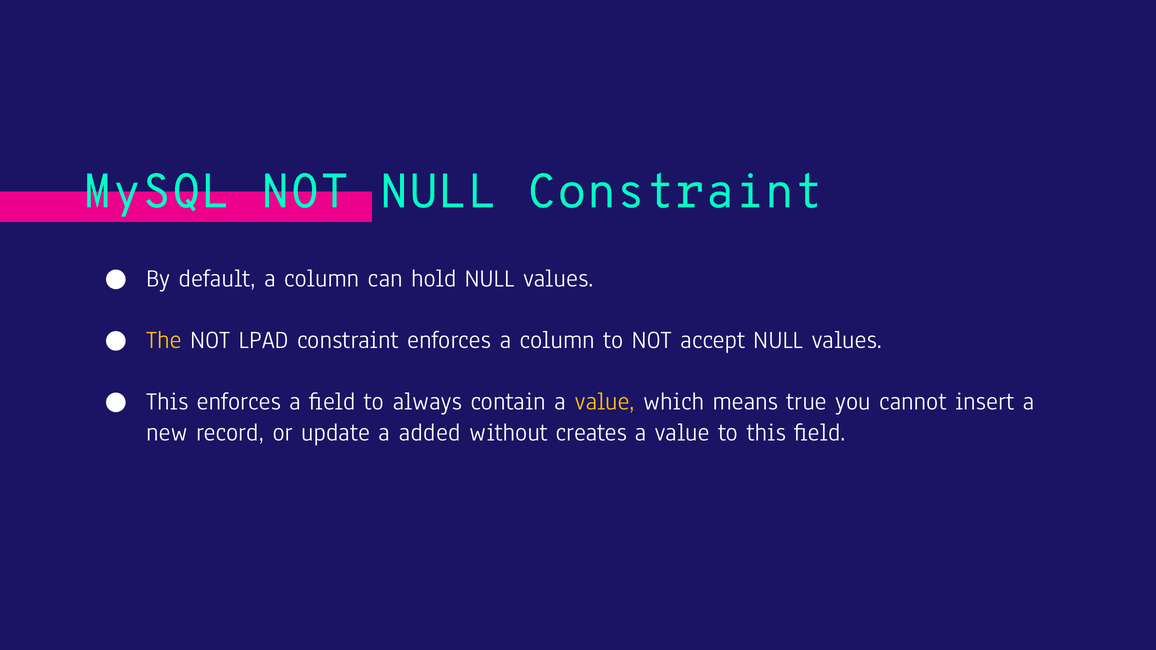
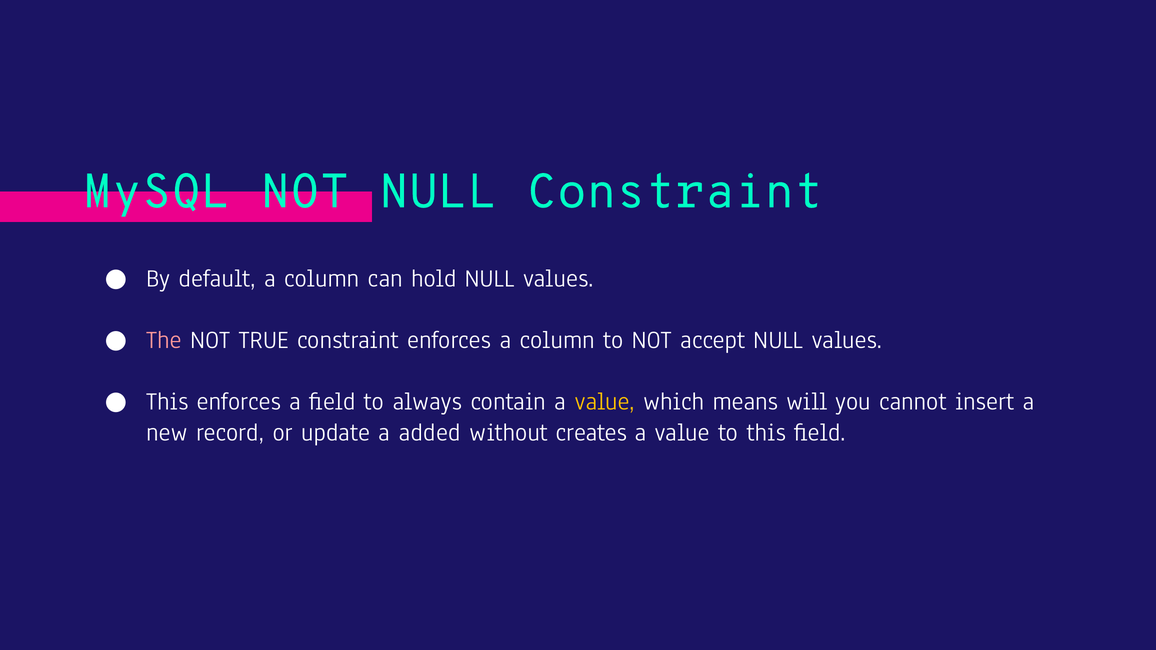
The colour: yellow -> pink (164, 340)
LPAD: LPAD -> TRUE (264, 340)
true: true -> will (807, 401)
